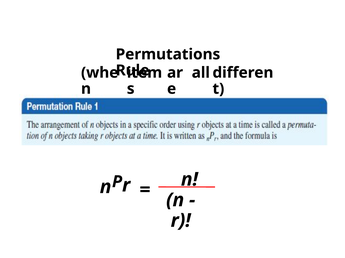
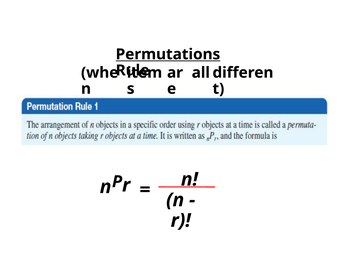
Permutations underline: none -> present (168, 54)
